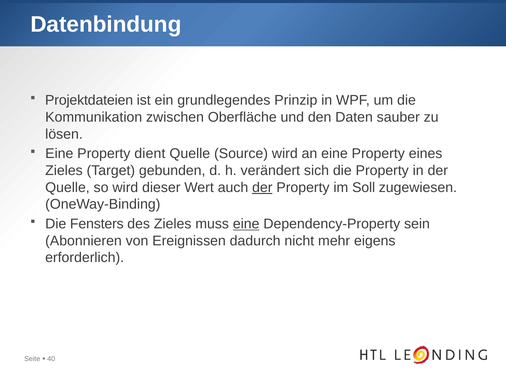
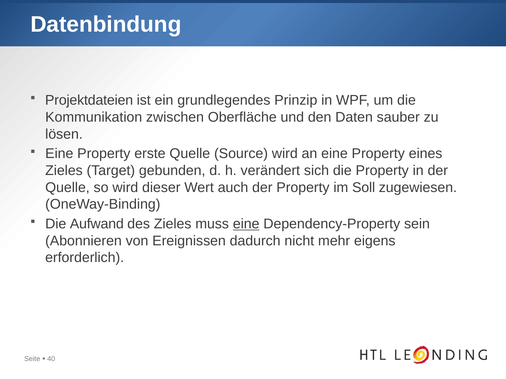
dient: dient -> erste (150, 154)
der underline: present -> none (262, 188)
Fensters: Fensters -> Aufwand (97, 224)
